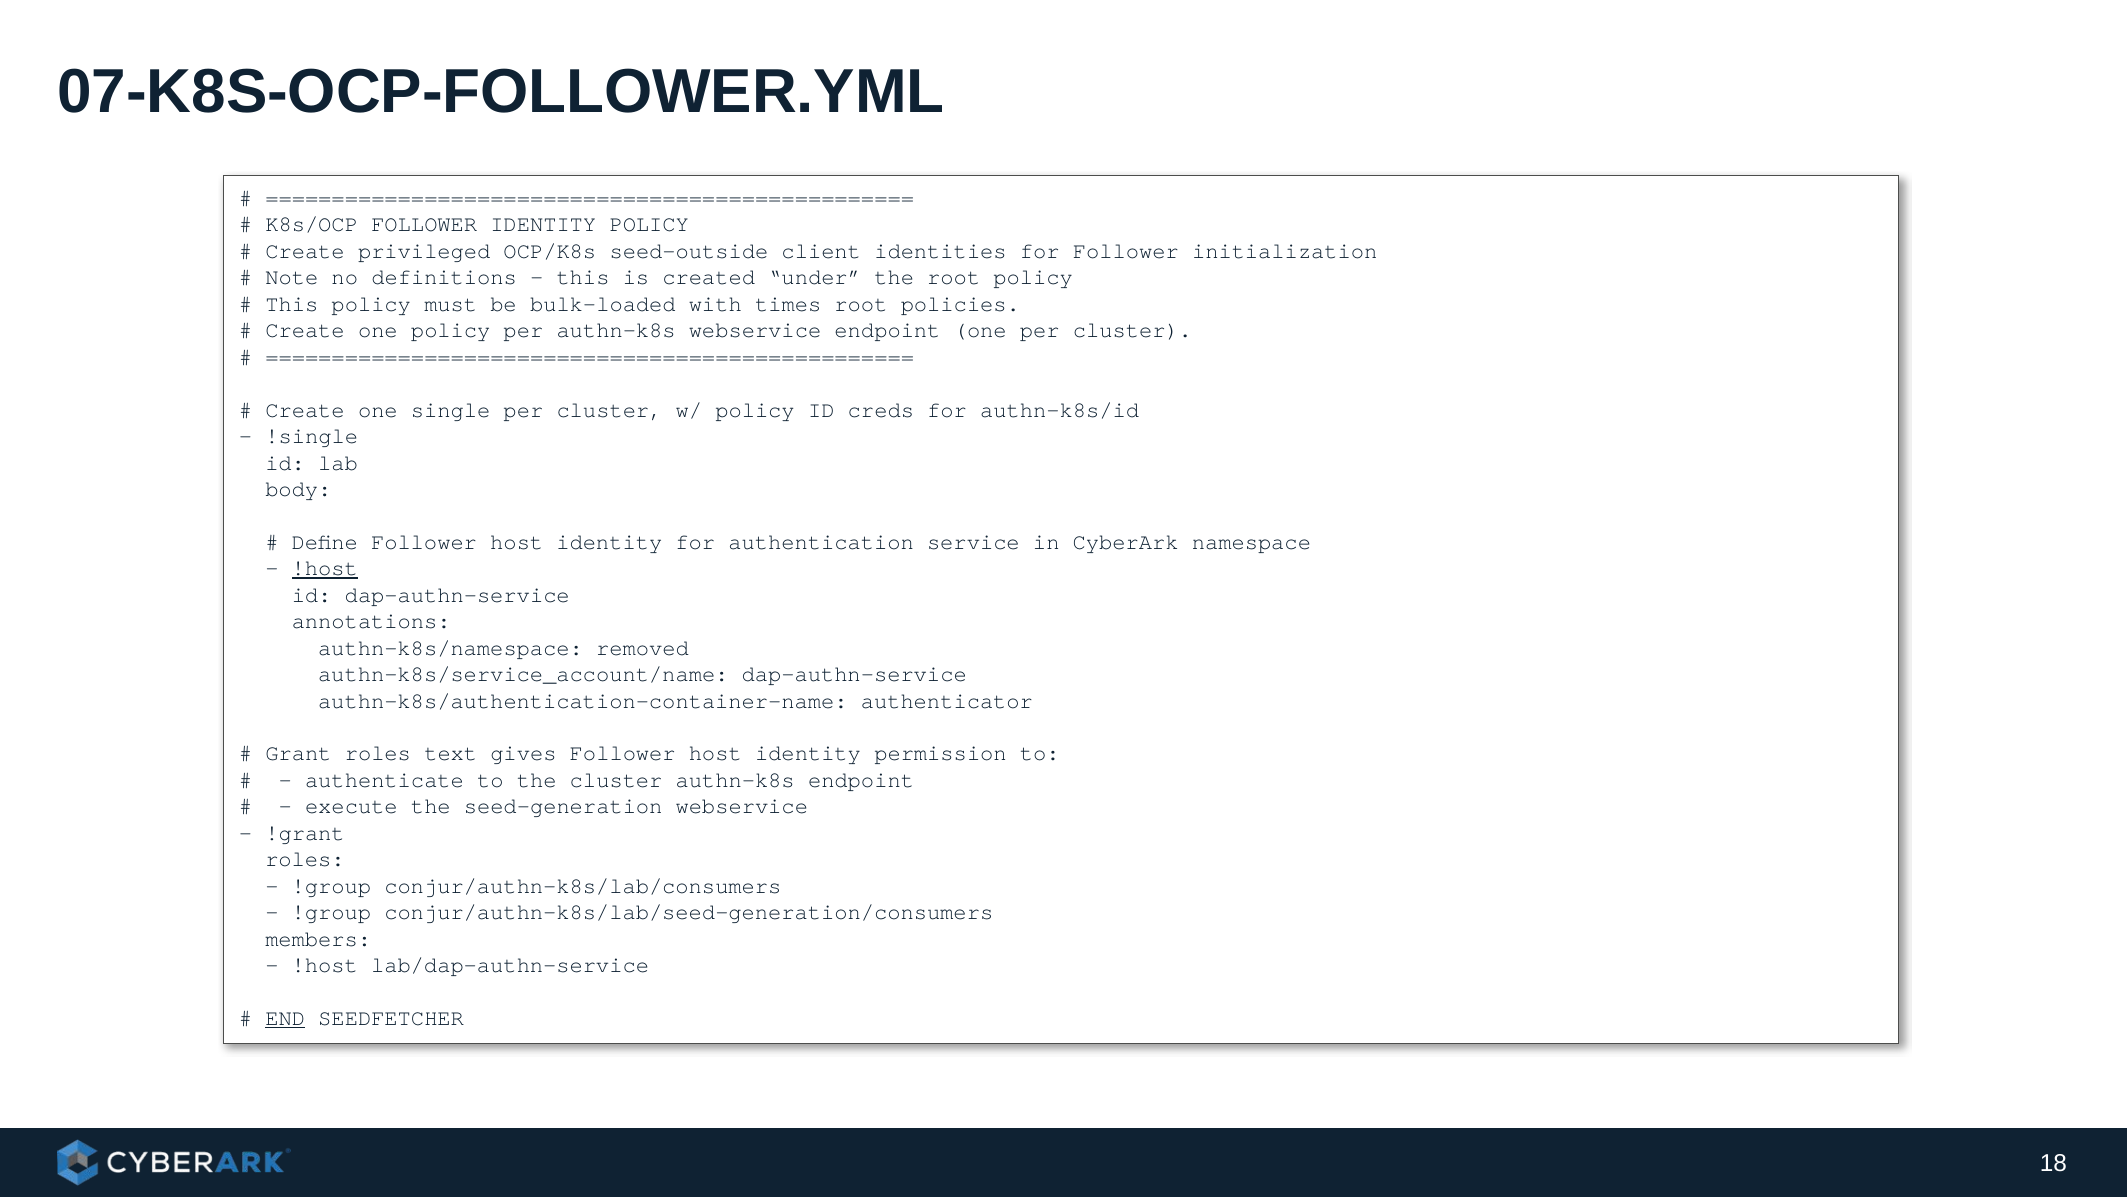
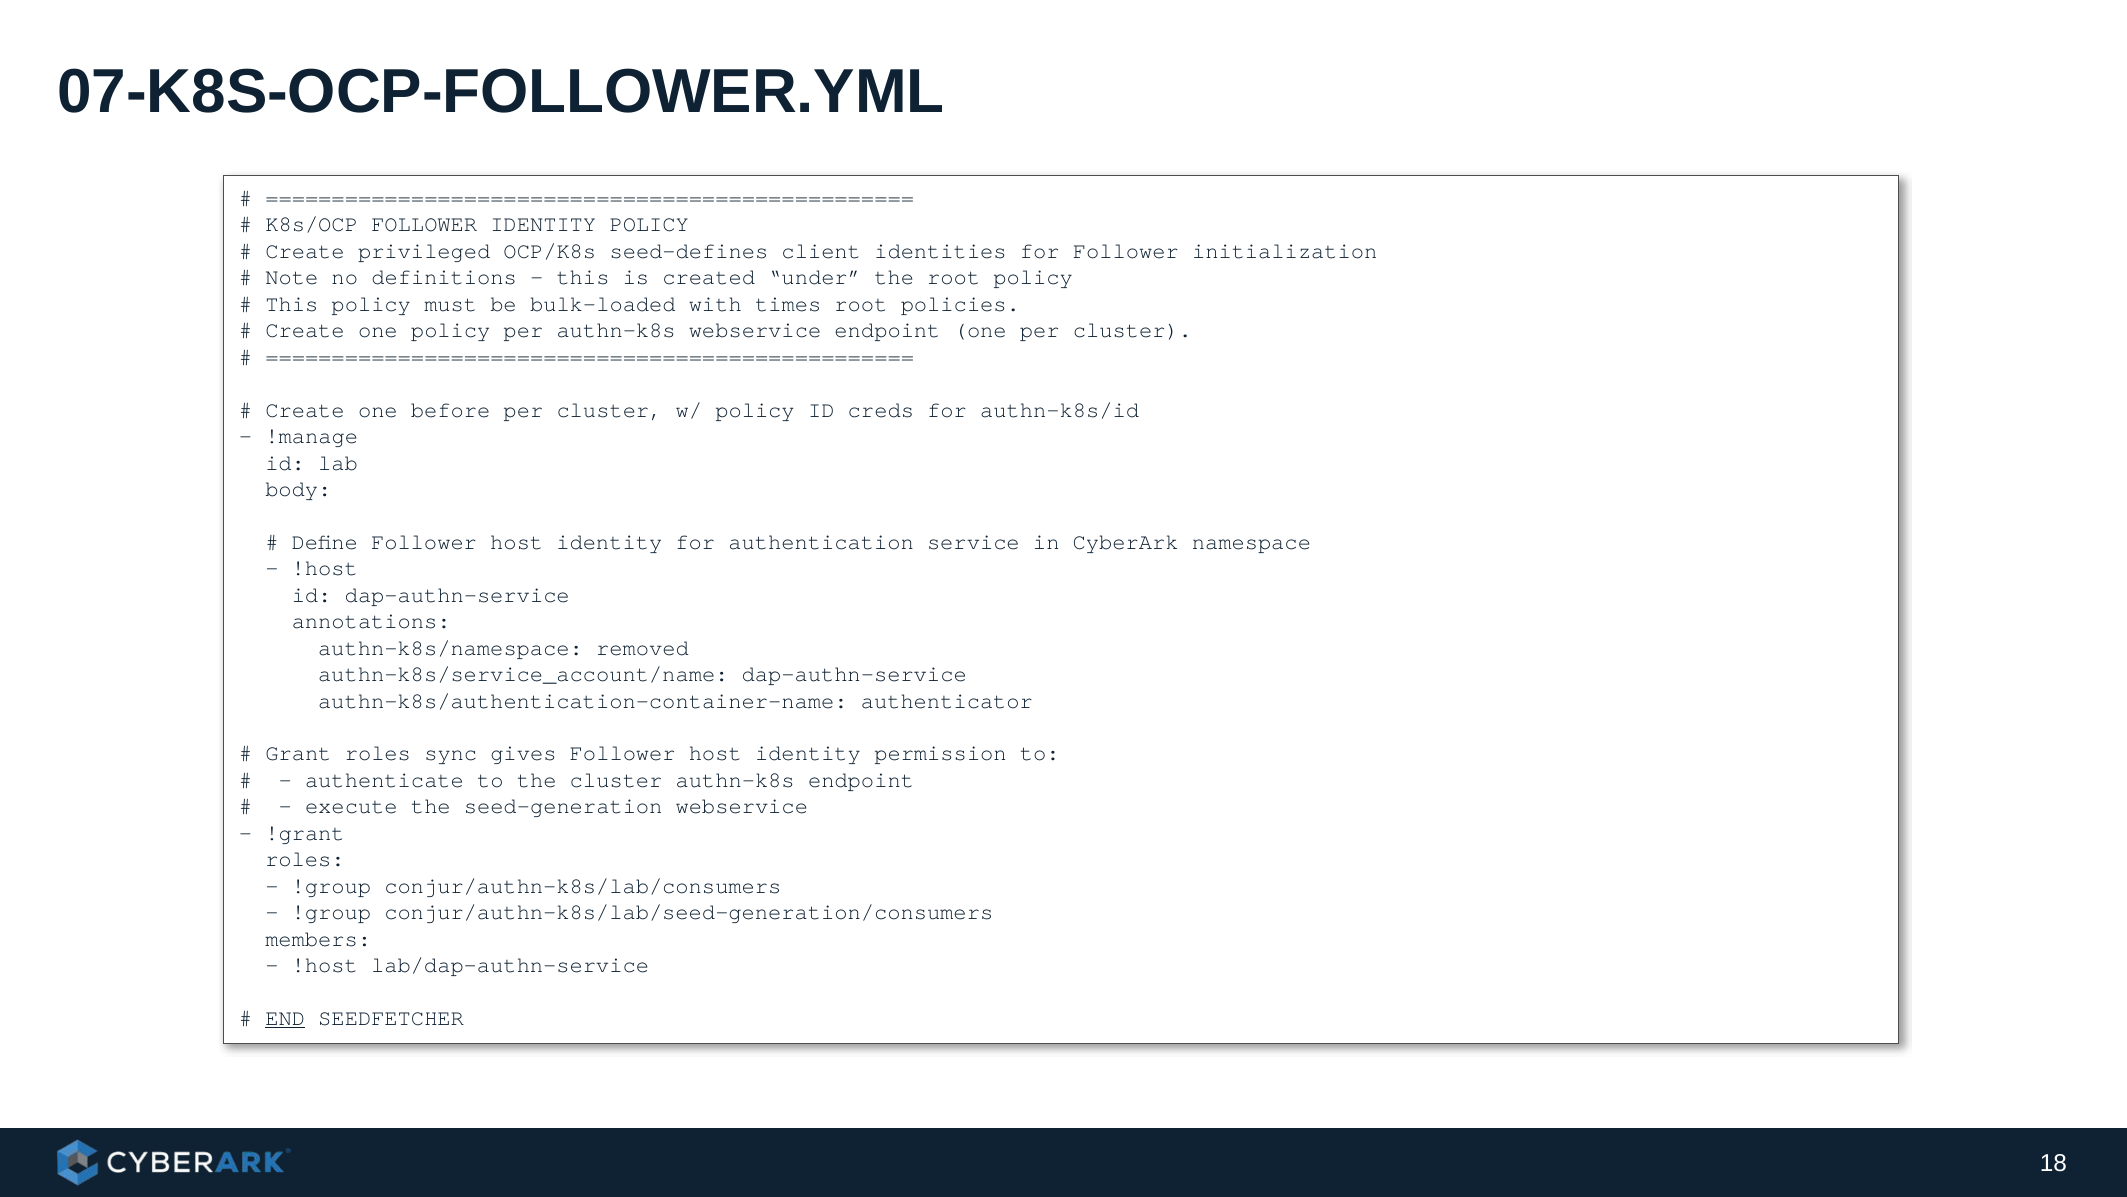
seed-outside: seed-outside -> seed-defines (689, 251)
single: single -> before (451, 410)
!single: !single -> !manage (312, 436)
!host underline: present -> none (325, 568)
text: text -> sync (451, 753)
